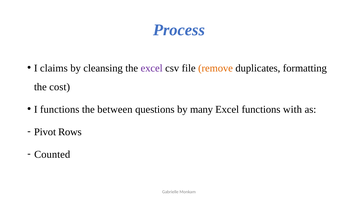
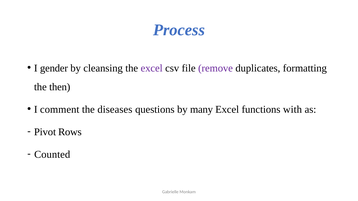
claims: claims -> gender (54, 68)
remove colour: orange -> purple (216, 68)
cost: cost -> then (60, 87)
I functions: functions -> comment (60, 110)
between: between -> diseases (115, 110)
